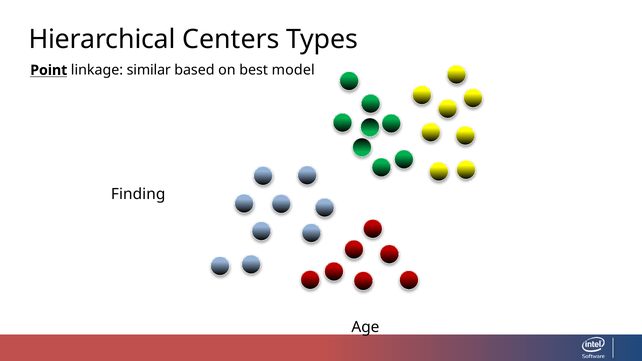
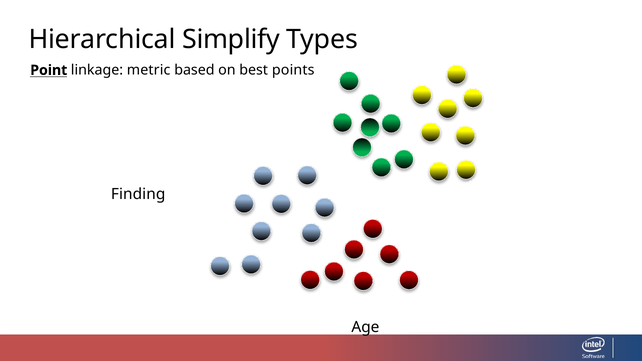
Centers: Centers -> Simplify (231, 39)
similar: similar -> metric (149, 70)
model: model -> points (293, 70)
